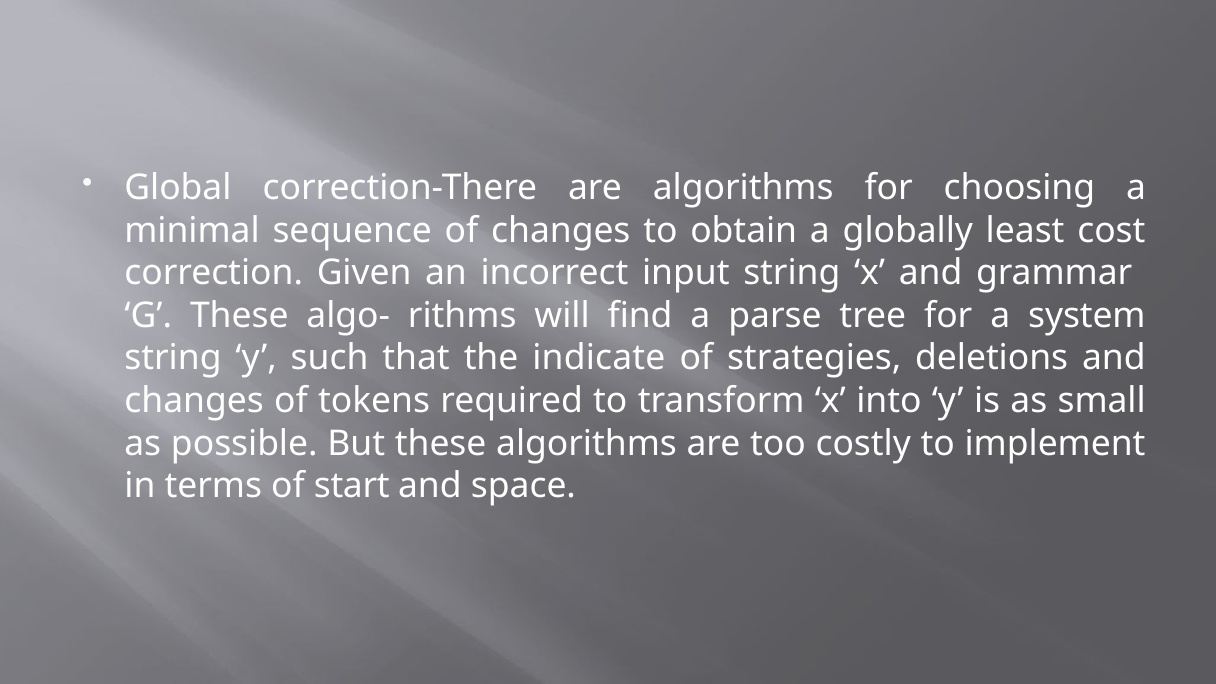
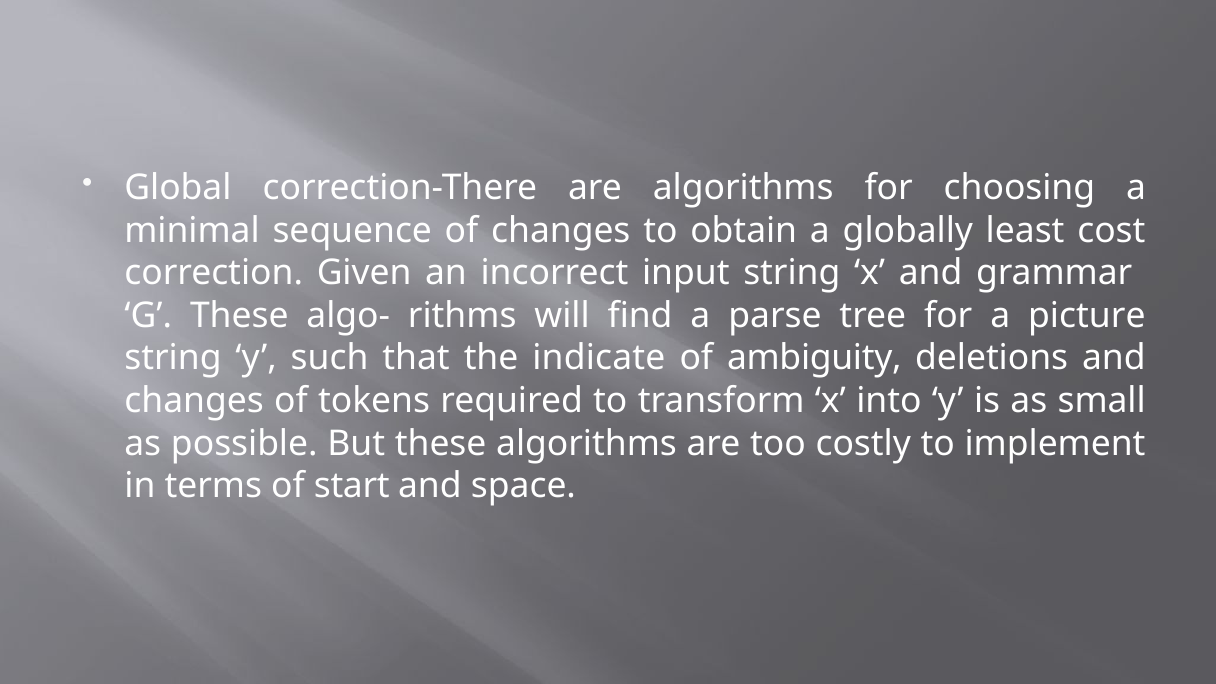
system: system -> picture (1087, 316)
strategies: strategies -> ambiguity (814, 358)
